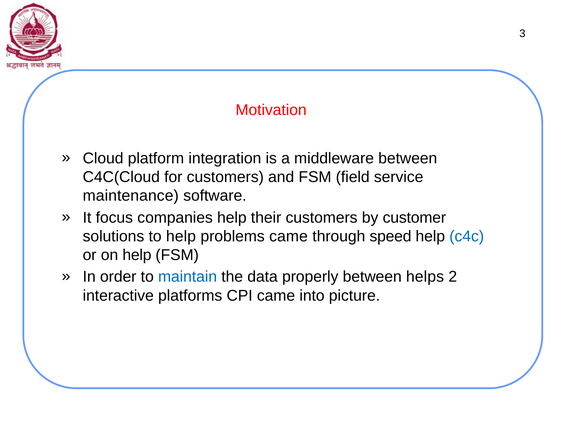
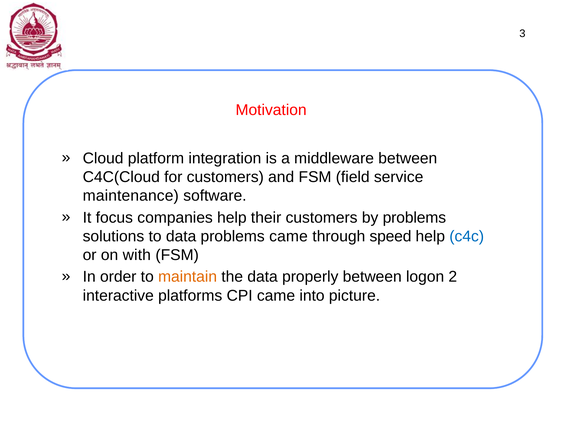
by customer: customer -> problems (414, 217)
to help: help -> data (181, 236)
on help: help -> with (137, 255)
maintain colour: blue -> orange (188, 277)
helps: helps -> logon (425, 277)
